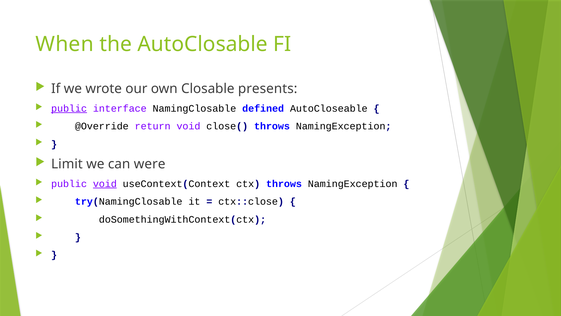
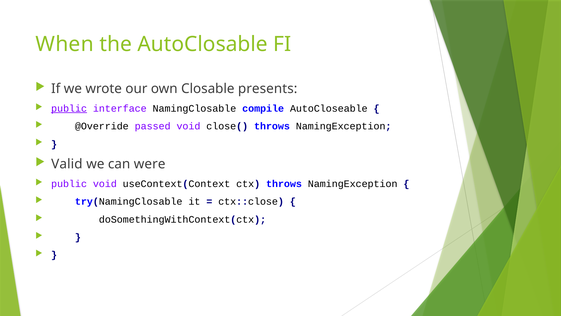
defined: defined -> compile (263, 108)
return: return -> passed (153, 126)
Limit: Limit -> Valid (67, 164)
void underline: present -> none (105, 184)
